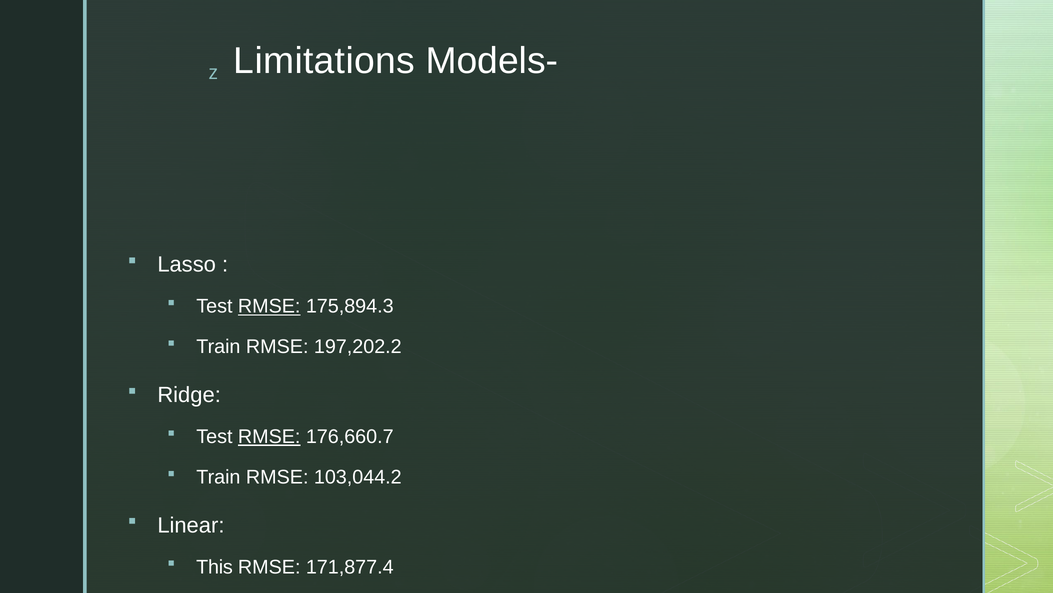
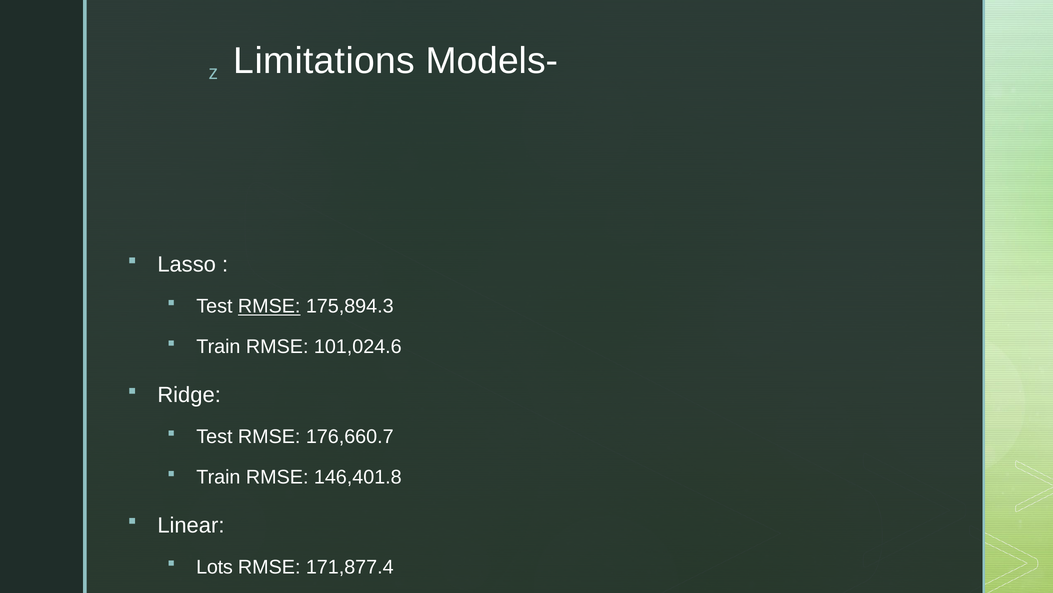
197,202.2: 197,202.2 -> 101,024.6 (358, 347)
RMSE underline: present -> none (269, 436)
103,044.2: 103,044.2 -> 146,401.8 (358, 477)
This: This -> Lots (215, 566)
